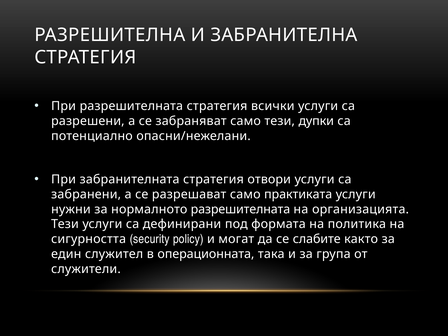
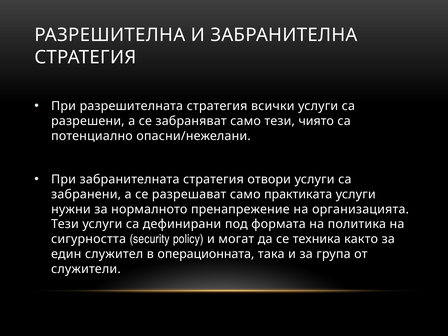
дупки: дупки -> чиято (316, 121)
нормалното разрешителната: разрешителната -> пренапрежение (240, 209)
слабите: слабите -> техника (317, 239)
